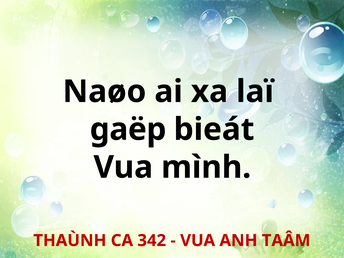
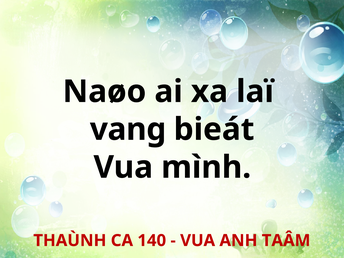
gaëp: gaëp -> vang (128, 129)
342: 342 -> 140 (152, 241)
